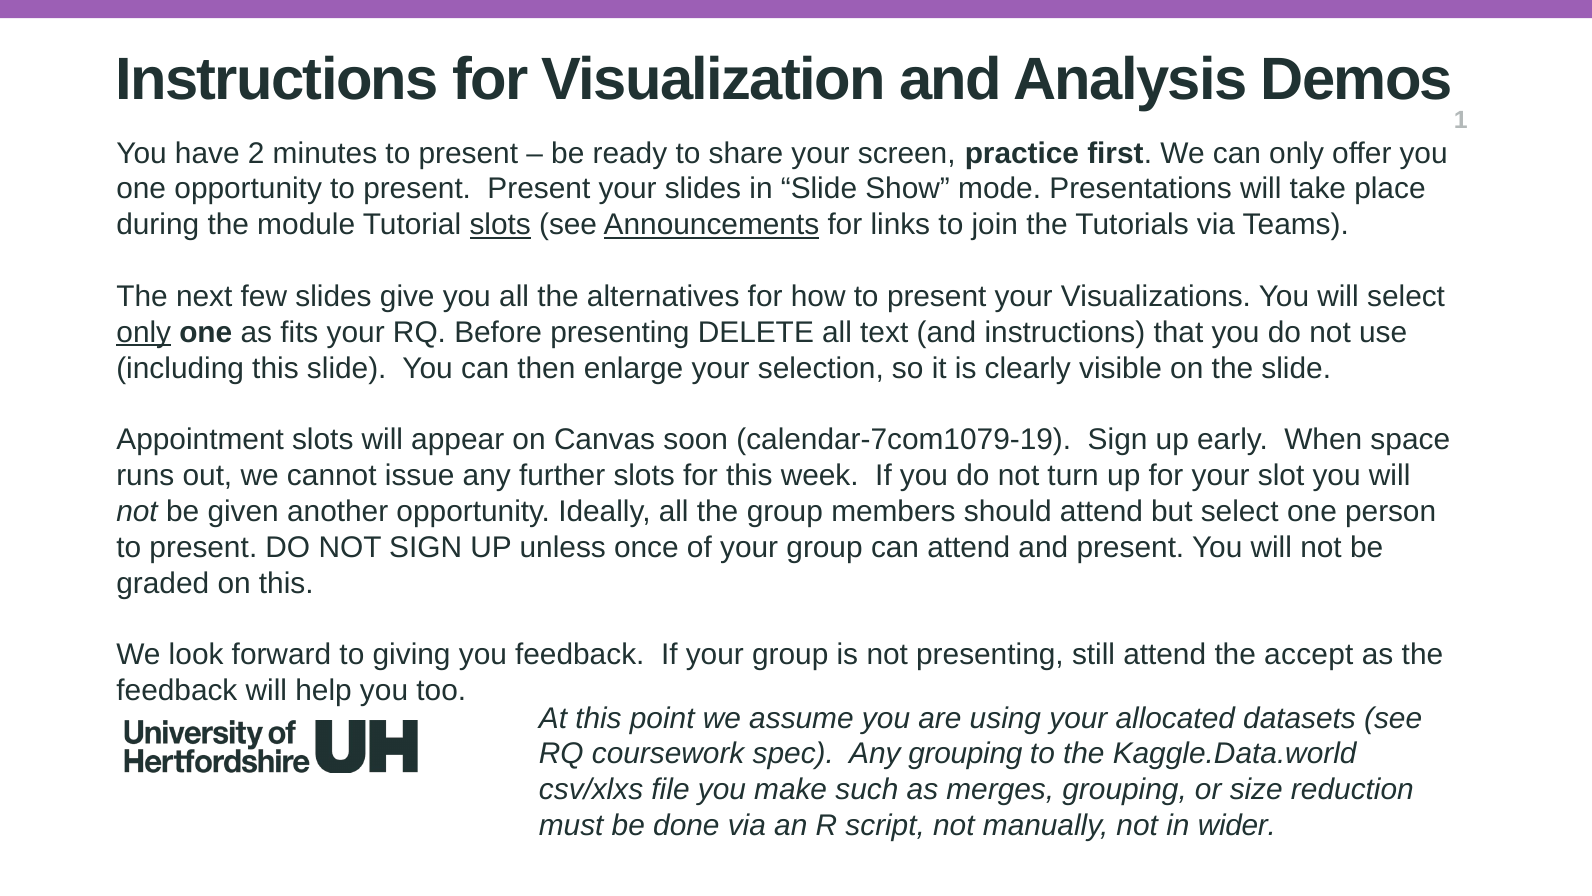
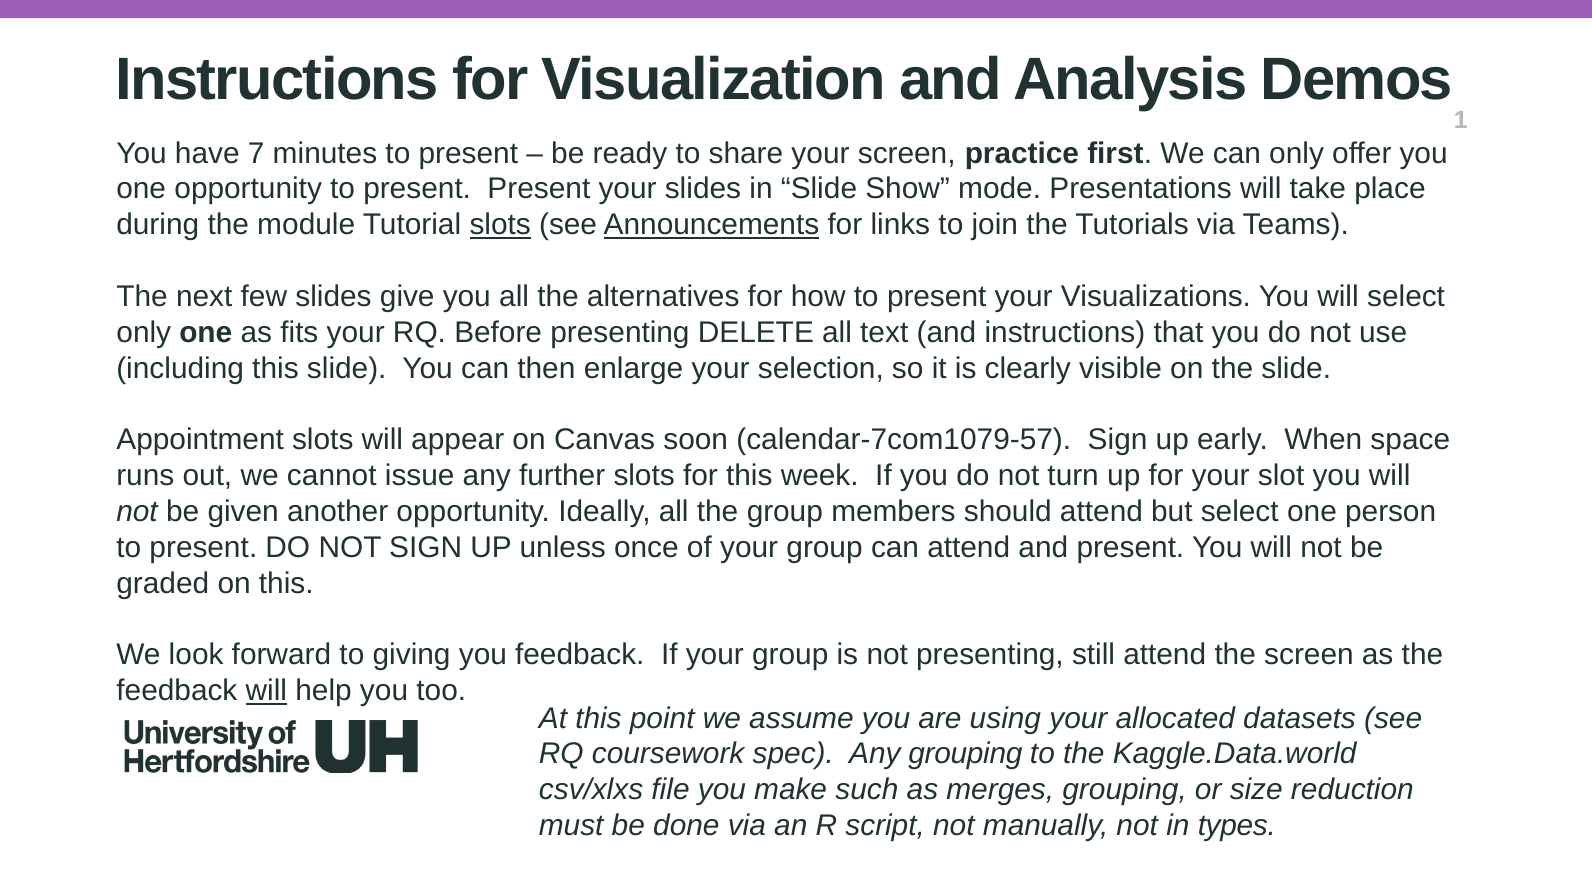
2: 2 -> 7 (256, 153)
only underline: present -> none (144, 332)
calendar-7com1079-19: calendar-7com1079-19 -> calendar-7com1079-57 (904, 440)
the accept: accept -> screen (1309, 655)
will underline: none -> present (266, 690)
wider: wider -> types (1237, 825)
